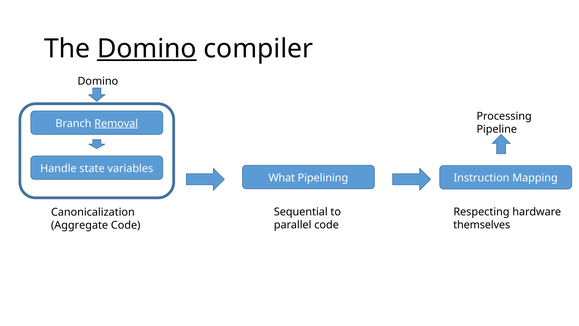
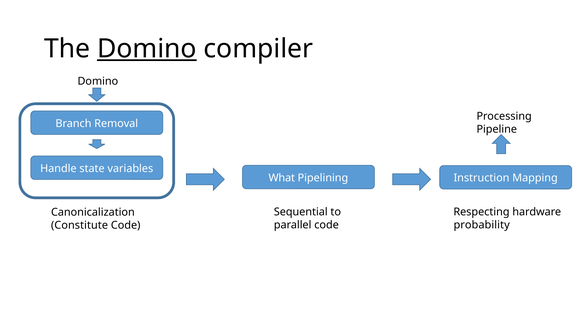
Removal underline: present -> none (116, 123)
themselves: themselves -> probability (482, 225)
Aggregate: Aggregate -> Constitute (80, 225)
